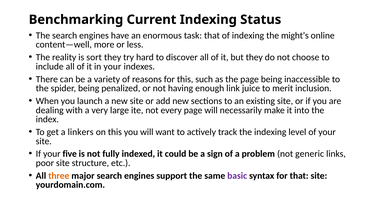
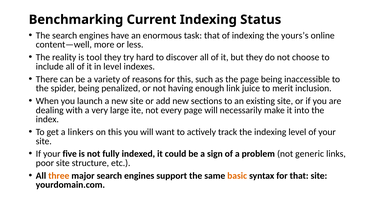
might’s: might’s -> yours’s (295, 35)
sort: sort -> tool (94, 57)
in your: your -> level (112, 66)
basic colour: purple -> orange (237, 176)
